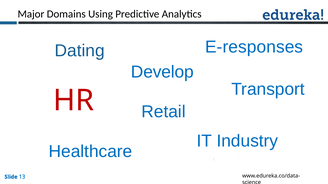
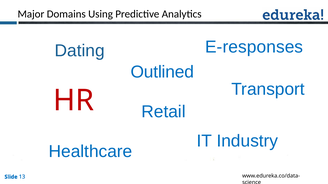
Develop: Develop -> Outlined (162, 72)
